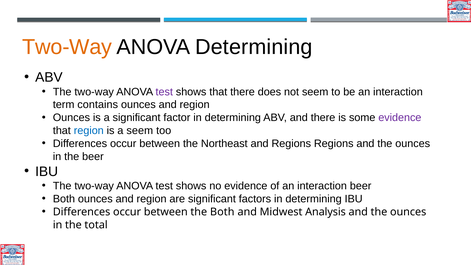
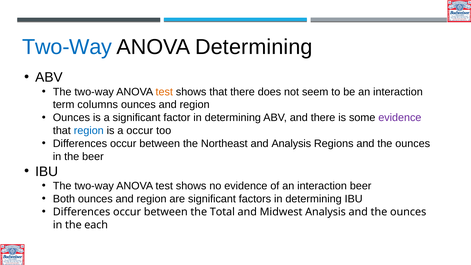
Two-Way colour: orange -> blue (67, 47)
test colour: purple -> orange (164, 92)
contains: contains -> columns (98, 105)
a seem: seem -> occur (140, 131)
and Regions: Regions -> Analysis (291, 144)
the Both: Both -> Total (222, 212)
total: total -> each (96, 225)
